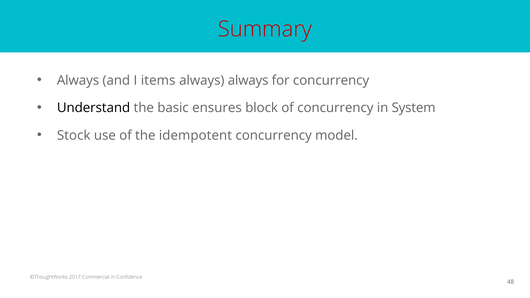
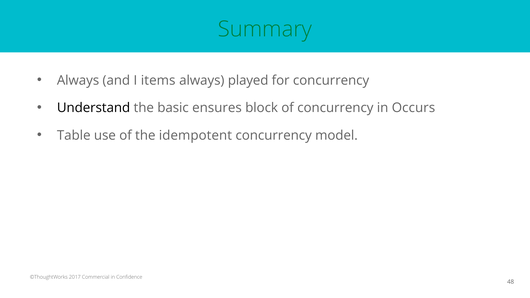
Summary colour: red -> green (265, 29)
always always: always -> played (248, 80)
System: System -> Occurs (413, 108)
Stock: Stock -> Table (74, 135)
